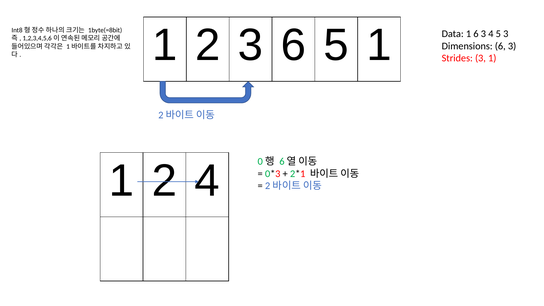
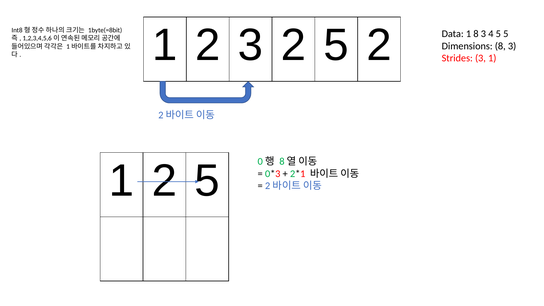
3 6: 6 -> 2 (293, 45)
5 1: 1 -> 2 (379, 45)
1 6: 6 -> 8 (476, 34)
5 3: 3 -> 5 (506, 34)
Dimensions 6: 6 -> 8 (500, 46)
6: 6 -> 8 (282, 161)
1 2 4: 4 -> 5 (207, 181)
